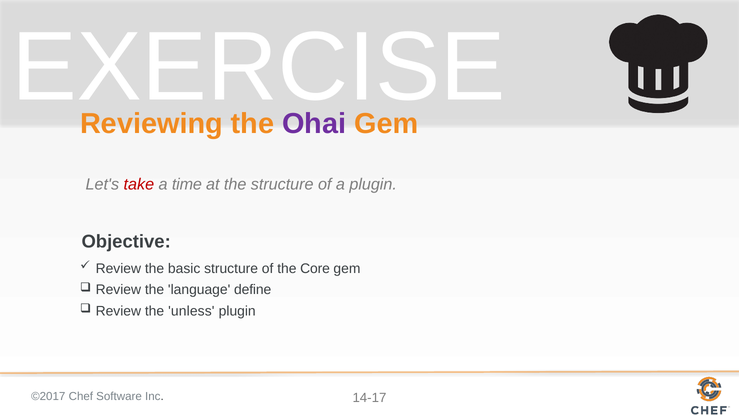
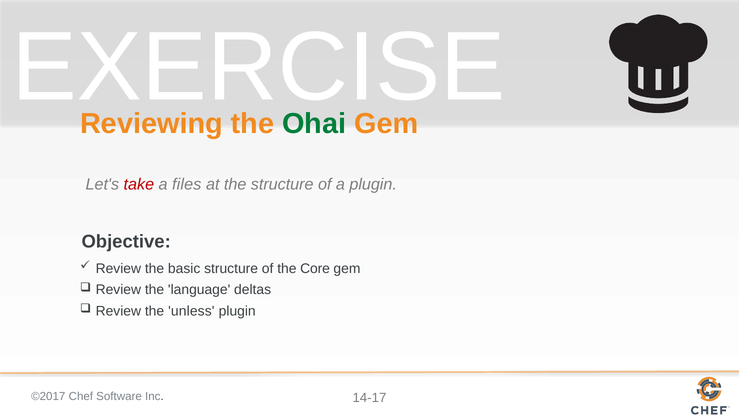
Ohai colour: purple -> green (314, 124)
time: time -> files (187, 184)
define: define -> deltas (253, 289)
